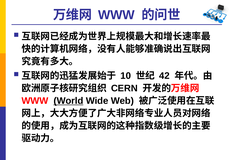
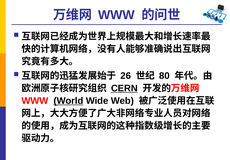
10: 10 -> 26 (126, 75)
42: 42 -> 80 (164, 75)
CERN underline: none -> present (124, 88)
